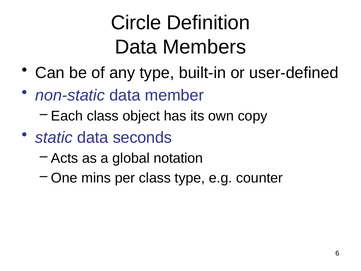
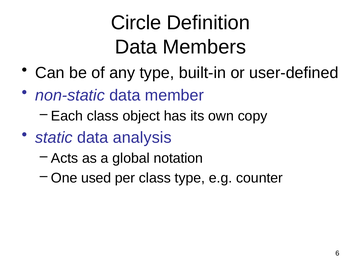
seconds: seconds -> analysis (142, 137)
mins: mins -> used (96, 178)
